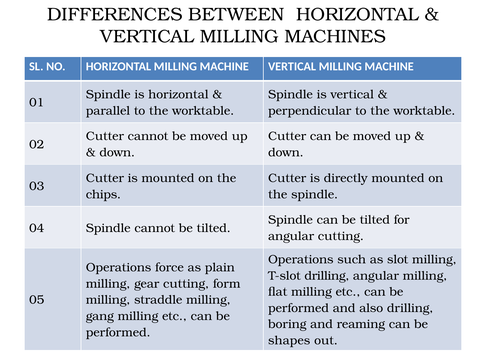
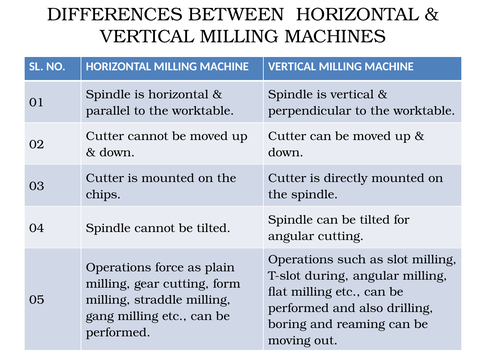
T-slot drilling: drilling -> during (327, 276)
shapes: shapes -> moving (289, 341)
